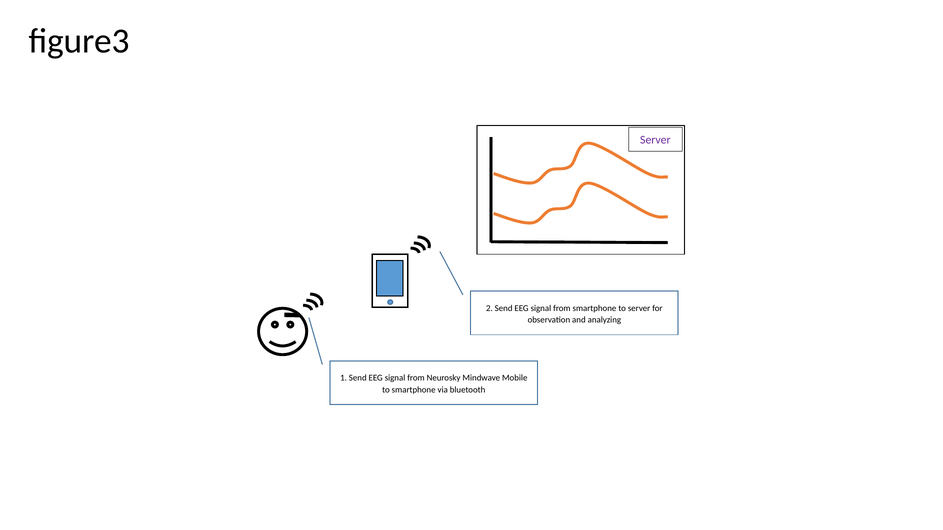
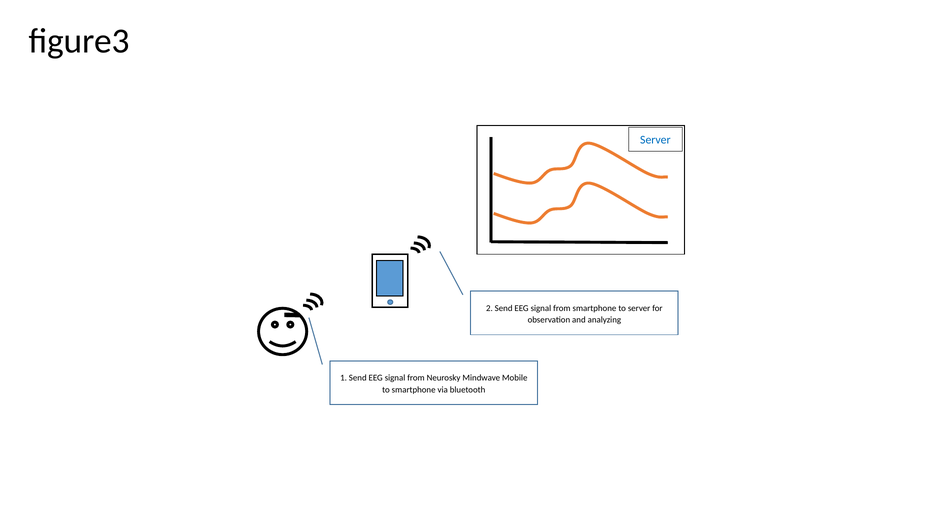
Server colour: purple -> blue (655, 140)
